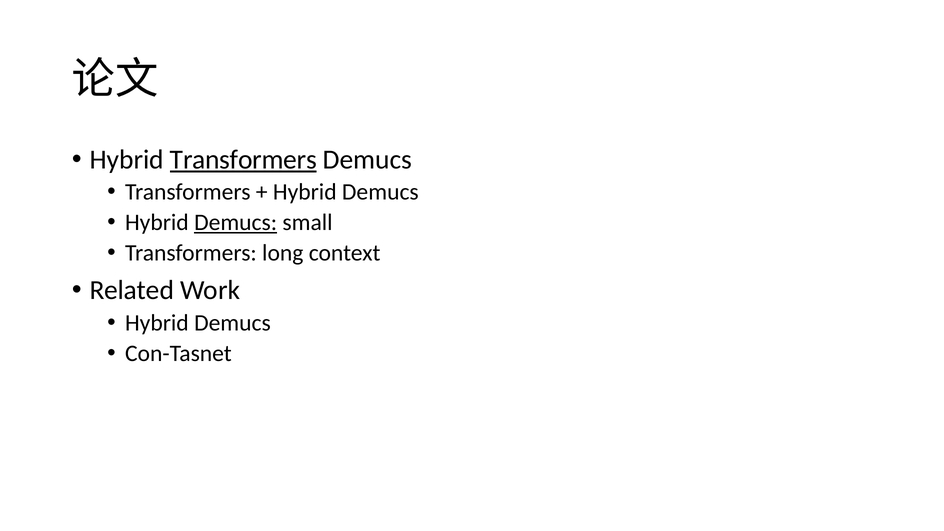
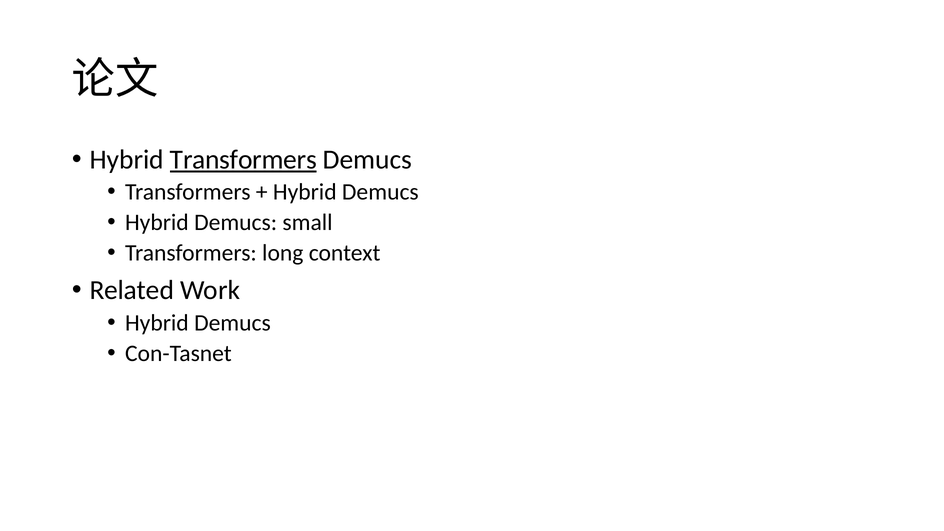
Demucs underline: present -> none (236, 223)
